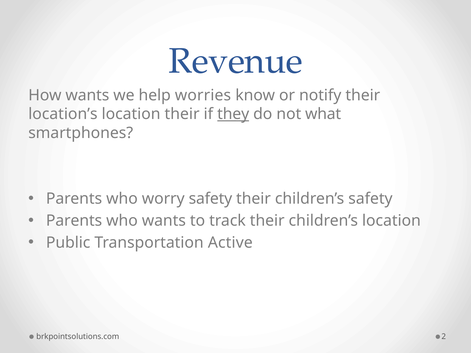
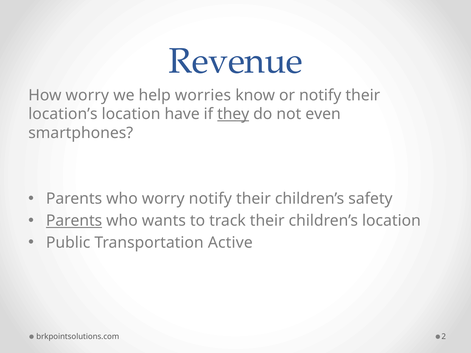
How wants: wants -> worry (87, 95)
location their: their -> have (182, 114)
what: what -> even (323, 114)
worry safety: safety -> notify (210, 199)
Parents underline: none -> present (74, 221)
